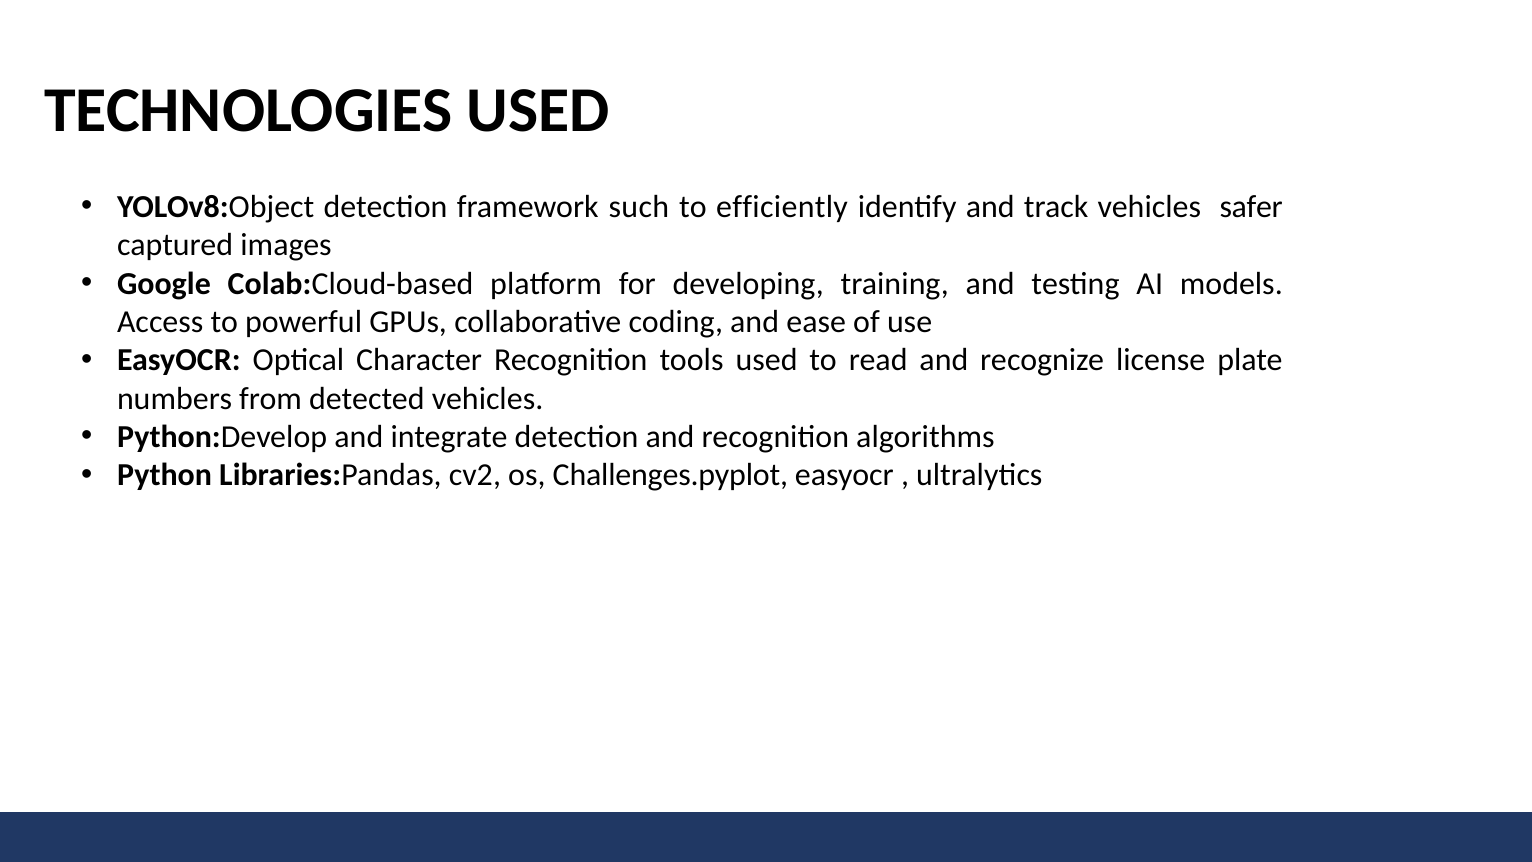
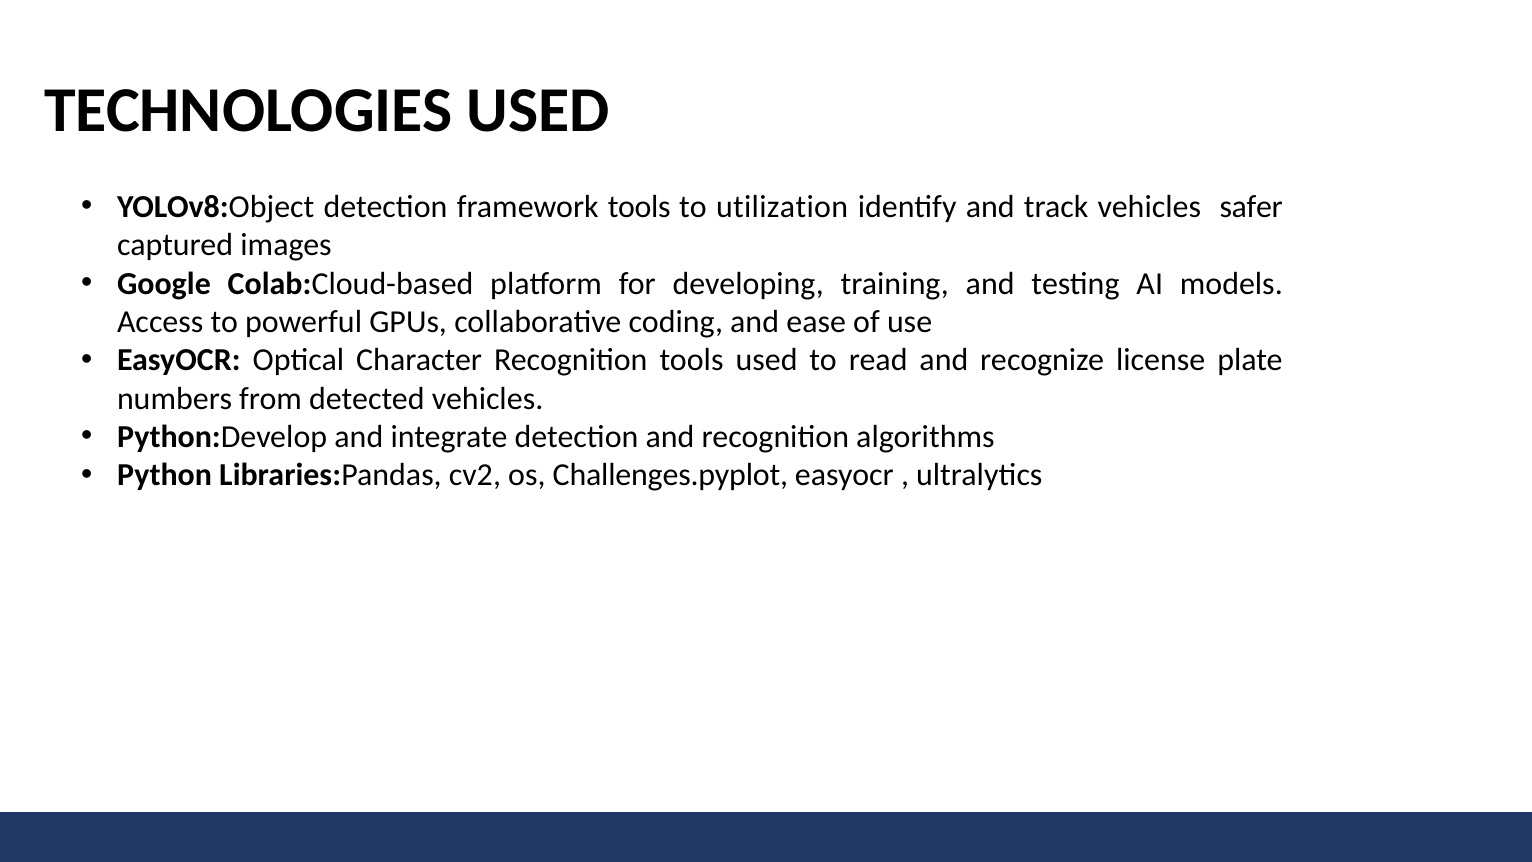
framework such: such -> tools (639, 207)
efficiently: efficiently -> utilization (782, 207)
